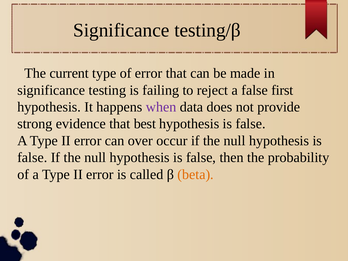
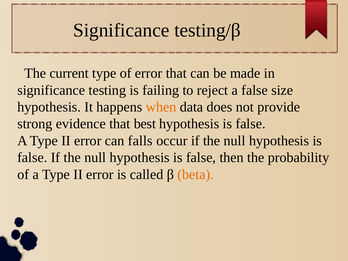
first: first -> size (282, 90)
when colour: purple -> orange (161, 107)
over: over -> falls (140, 141)
